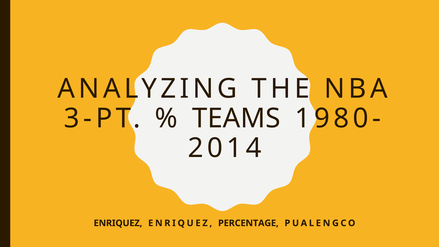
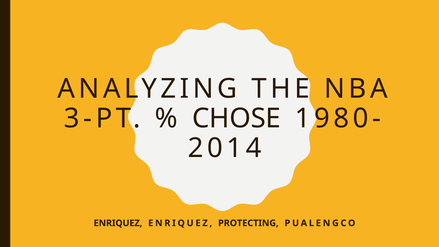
TEAMS: TEAMS -> CHOSE (236, 118)
PERCENTAGE: PERCENTAGE -> PROTECTING (248, 223)
